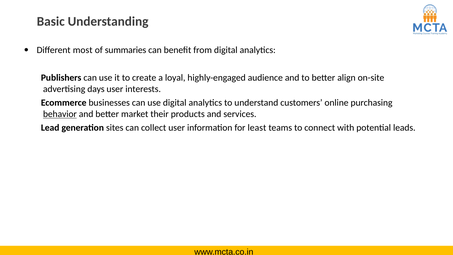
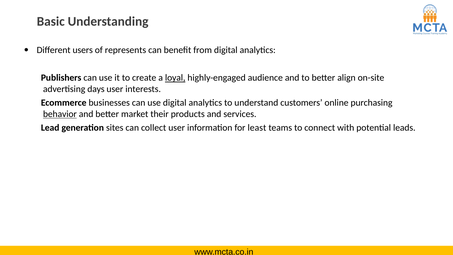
most: most -> users (83, 50)
summaries: summaries -> represents (126, 50)
loyal underline: none -> present (175, 78)
